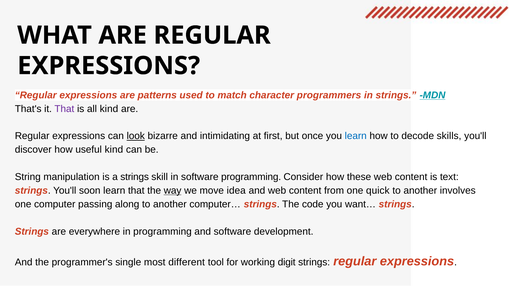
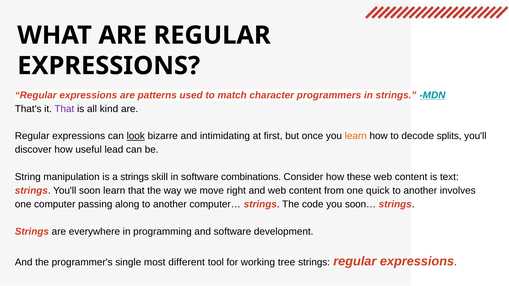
learn colour: blue -> orange (356, 136)
skills: skills -> splits (449, 136)
useful kind: kind -> lead (114, 150)
software programming: programming -> combinations (251, 177)
way underline: present -> none (173, 191)
idea: idea -> right (236, 191)
want…: want… -> soon… (360, 204)
digit: digit -> tree (287, 262)
